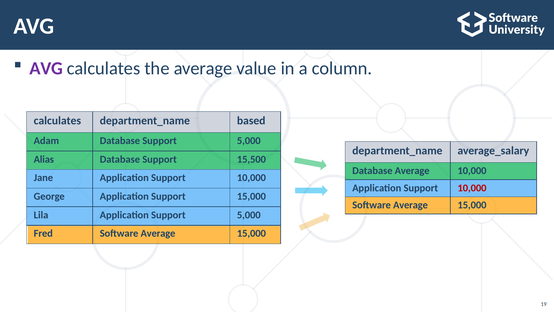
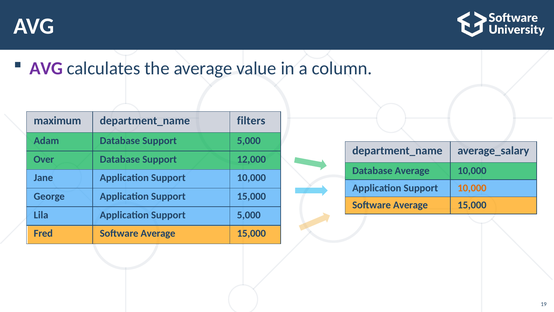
calculates: calculates -> maximum (57, 120)
based: based -> filters (251, 120)
Alias: Alias -> Over (44, 159)
15,500: 15,500 -> 12,000 (251, 159)
10,000 colour: red -> orange (472, 188)
